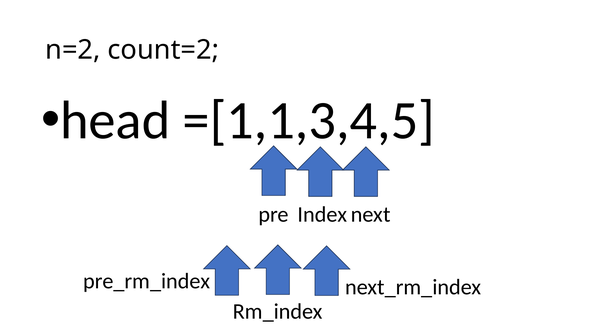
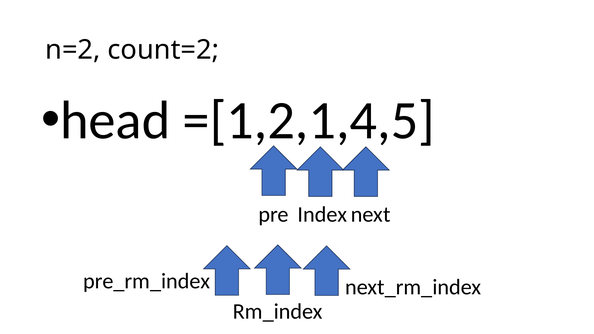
=[1,1,3,4,5: =[1,1,3,4,5 -> =[1,2,1,4,5 (309, 120)
